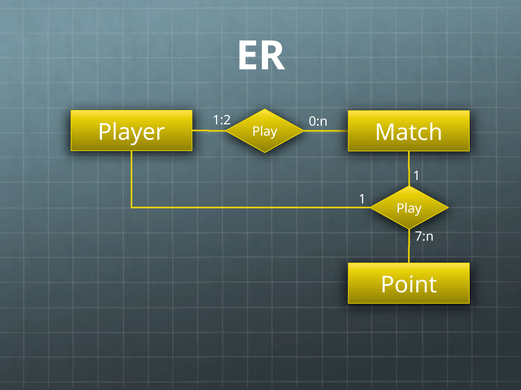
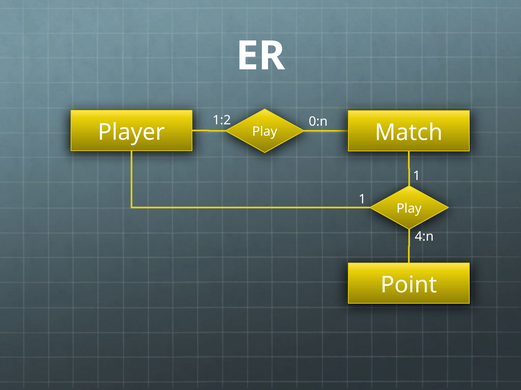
7:n: 7:n -> 4:n (424, 237)
